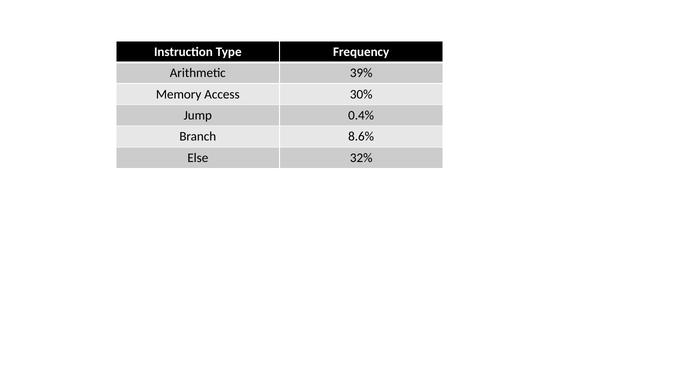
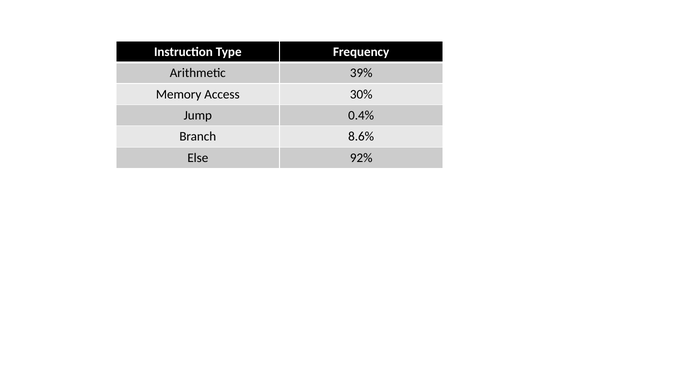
32%: 32% -> 92% (361, 158)
